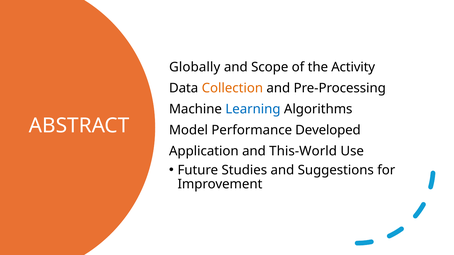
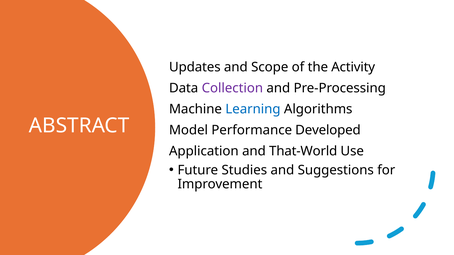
Globally: Globally -> Updates (195, 67)
Collection colour: orange -> purple (232, 88)
This-World: This-World -> That-World (303, 151)
